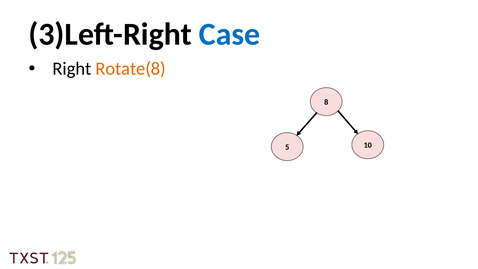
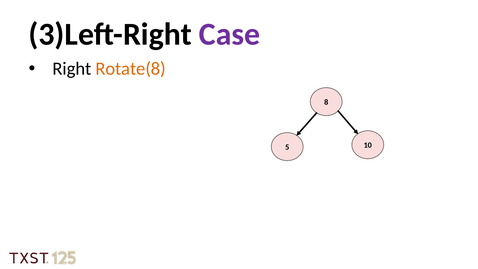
Case colour: blue -> purple (230, 34)
